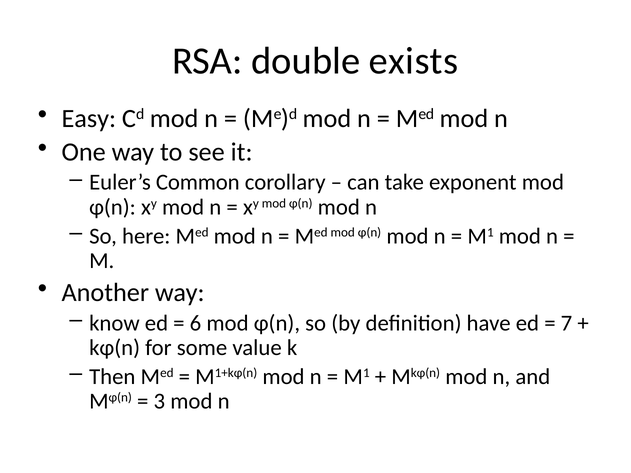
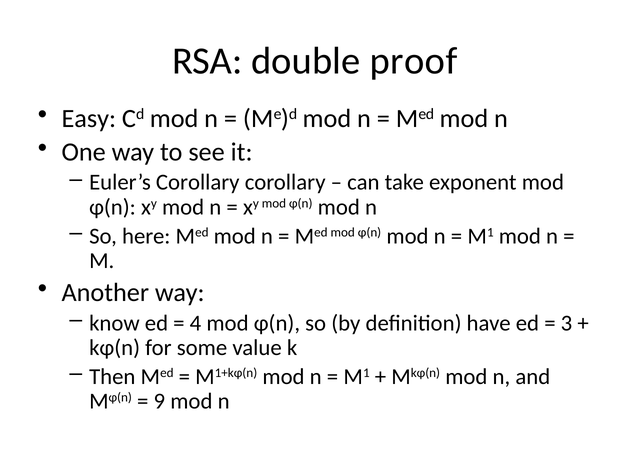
exists: exists -> proof (414, 61)
Euler’s Common: Common -> Corollary (198, 183)
6: 6 -> 4 (195, 323)
7: 7 -> 3 (567, 323)
3: 3 -> 9 (159, 401)
